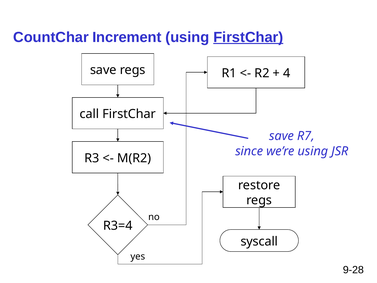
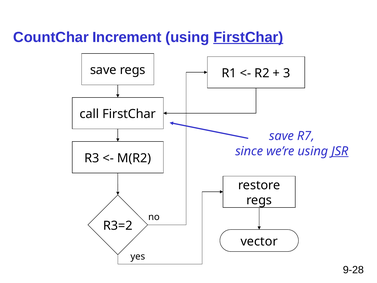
4: 4 -> 3 (287, 73)
JSR underline: none -> present (340, 151)
R3=4: R3=4 -> R3=2 (118, 225)
syscall: syscall -> vector (259, 241)
